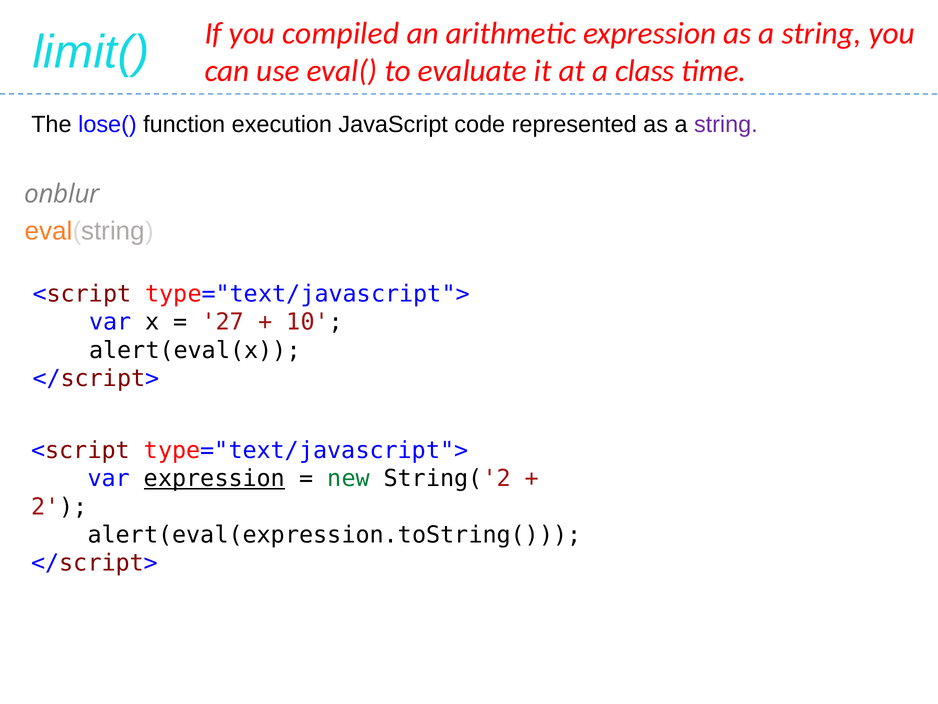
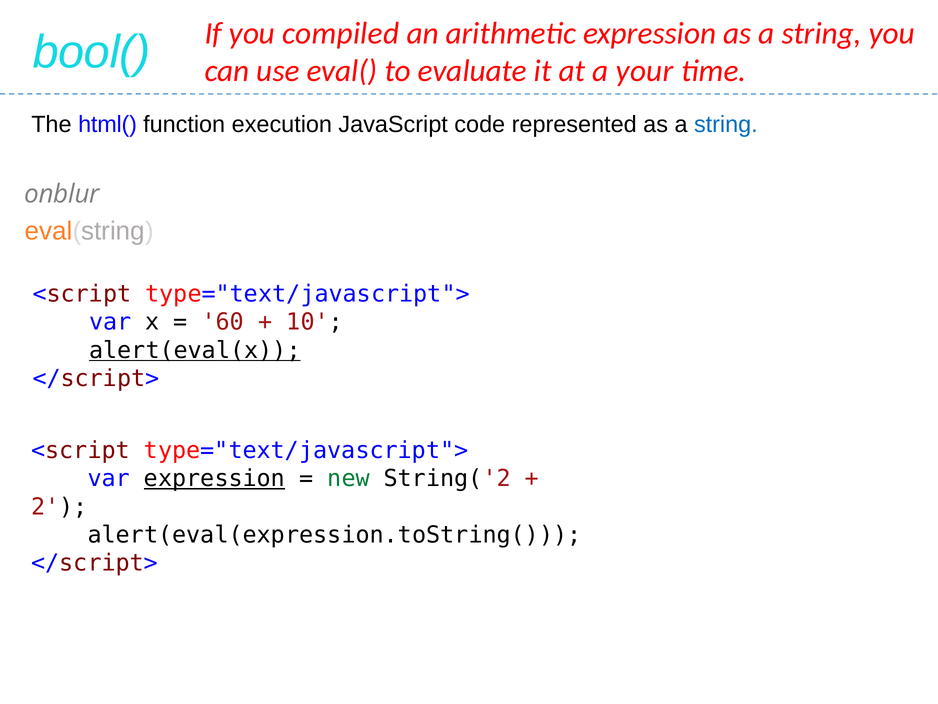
limit(: limit( -> bool( (91, 52)
class: class -> your (645, 71)
lose(: lose( -> html( (108, 124)
string colour: purple -> blue (726, 124)
27: 27 -> 60 (223, 322)
alert(eval(x underline: none -> present (195, 350)
